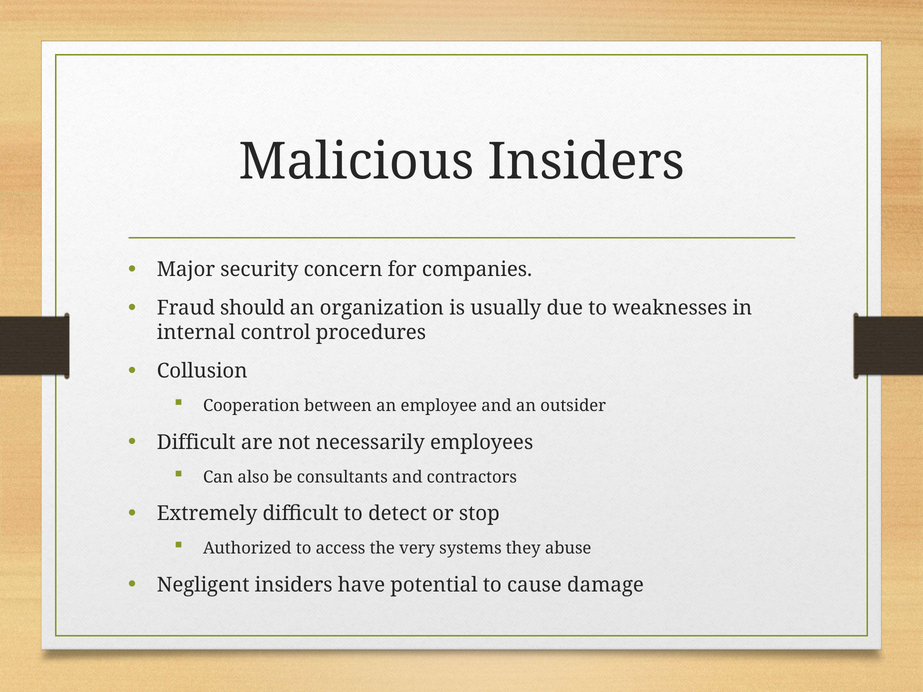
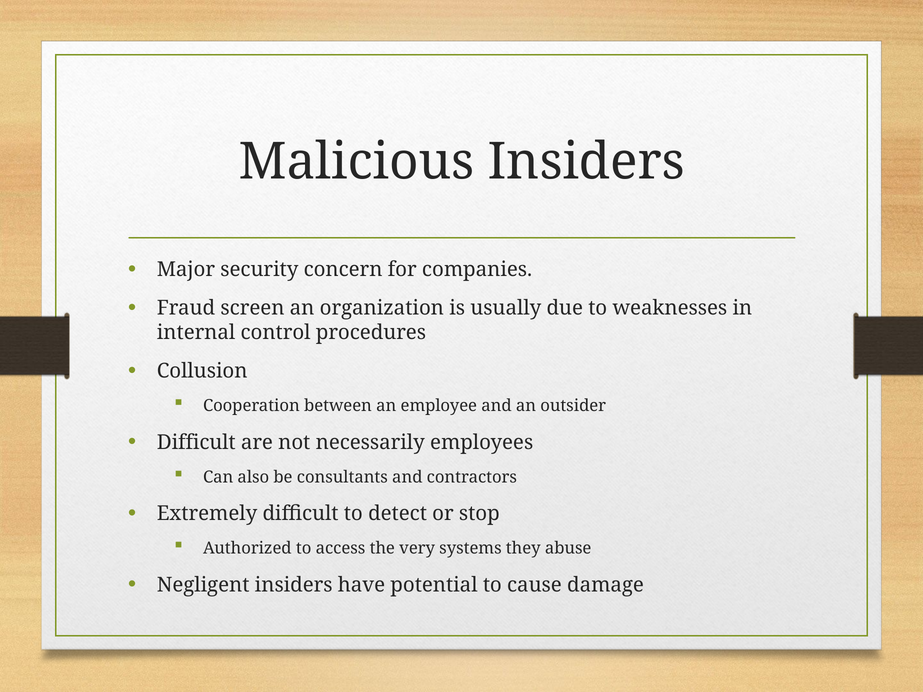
should: should -> screen (253, 308)
